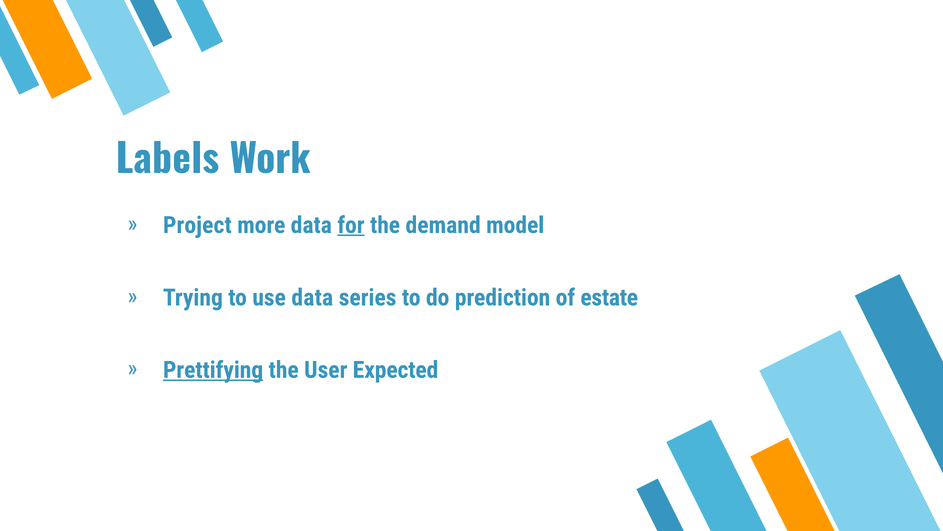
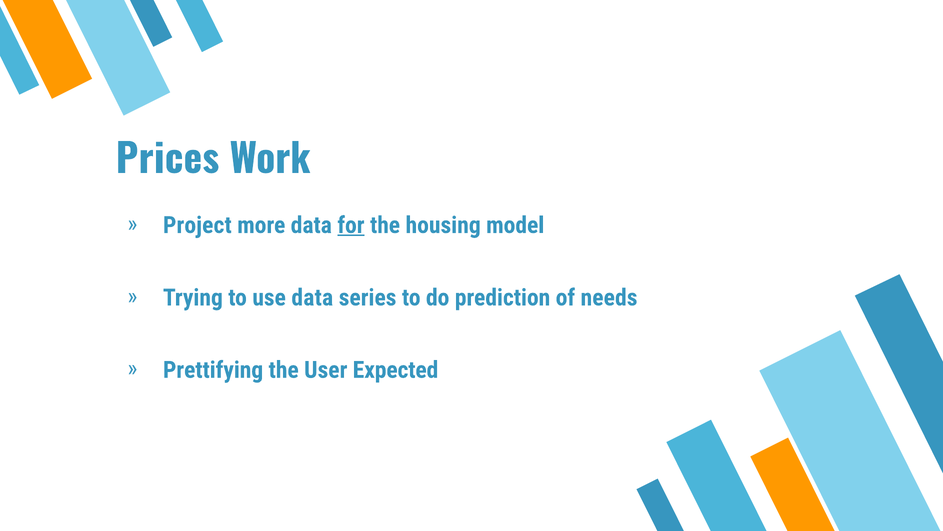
Labels: Labels -> Prices (167, 160)
demand: demand -> housing (443, 225)
estate: estate -> needs (609, 297)
Prettifying underline: present -> none (213, 370)
